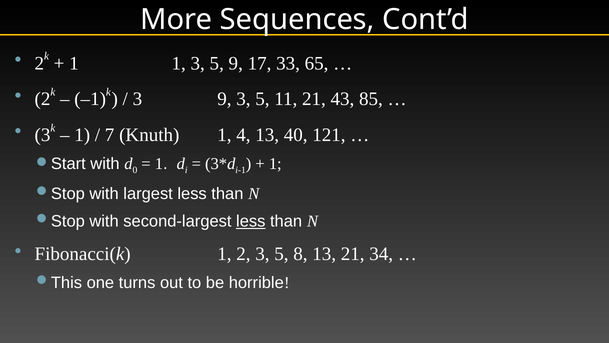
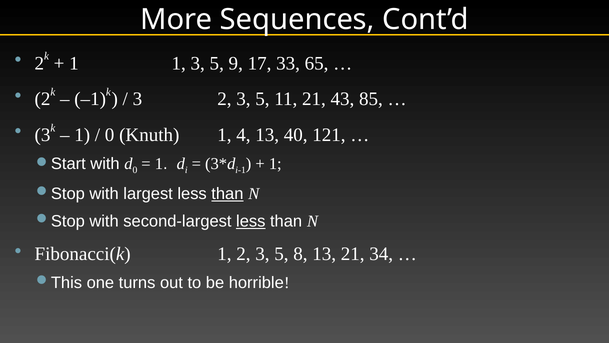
3 9: 9 -> 2 (224, 99)
7: 7 -> 0 (110, 135)
than underline: none -> present (227, 194)
